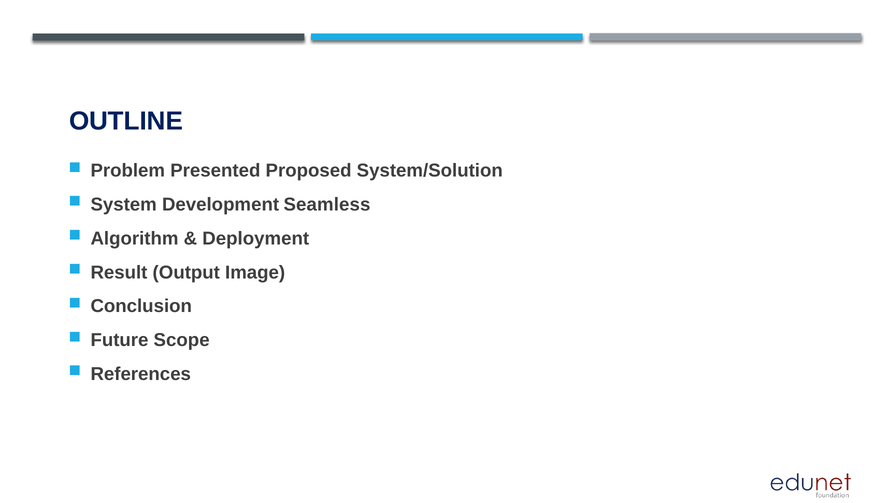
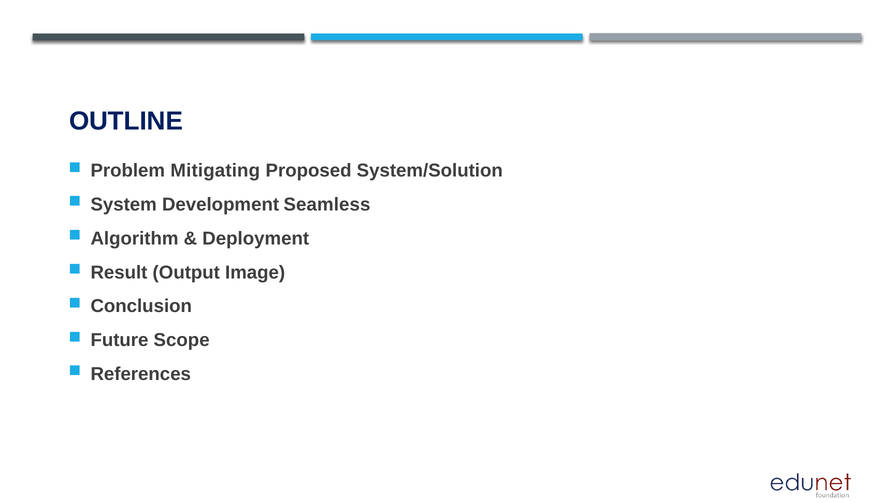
Presented: Presented -> Mitigating (215, 171)
